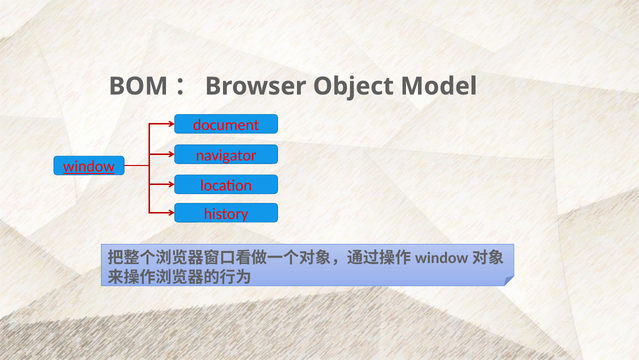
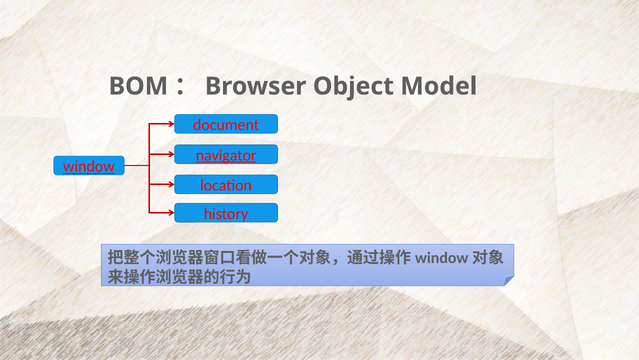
navigator underline: none -> present (226, 155)
